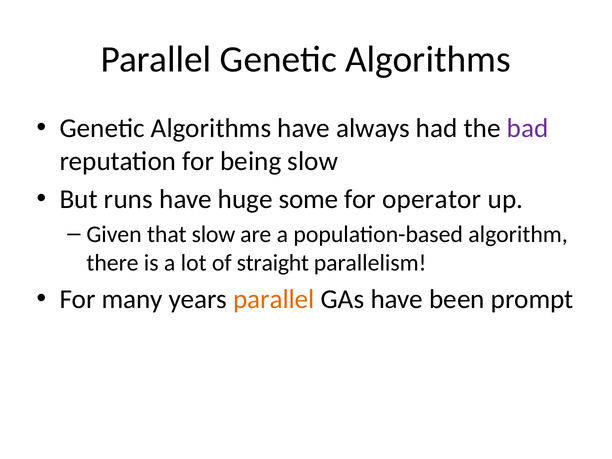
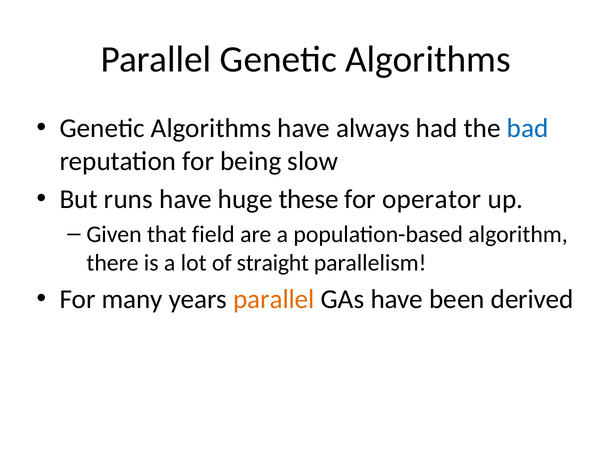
bad colour: purple -> blue (528, 128)
some: some -> these (309, 199)
that slow: slow -> field (213, 234)
prompt: prompt -> derived (532, 299)
